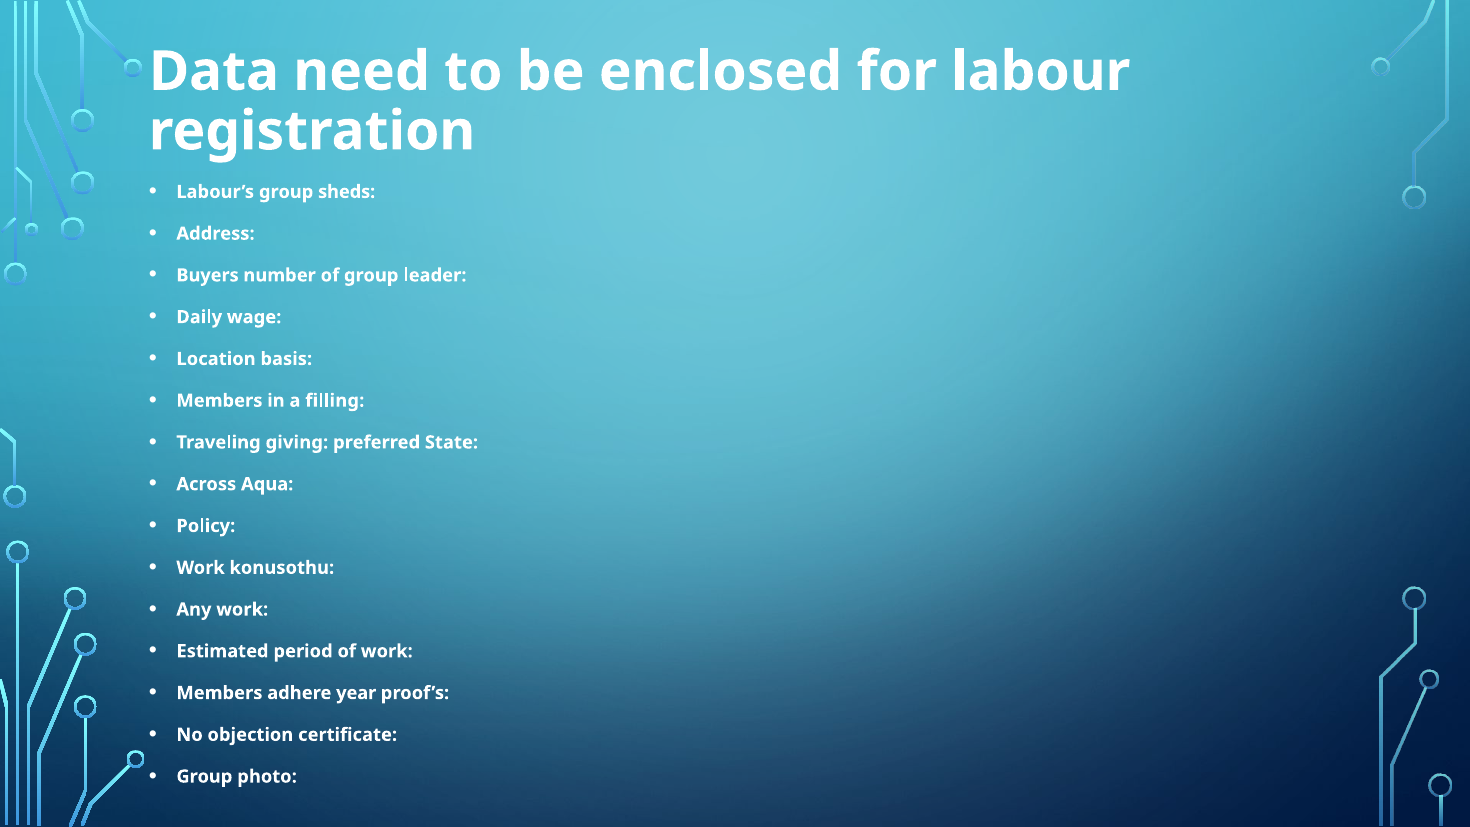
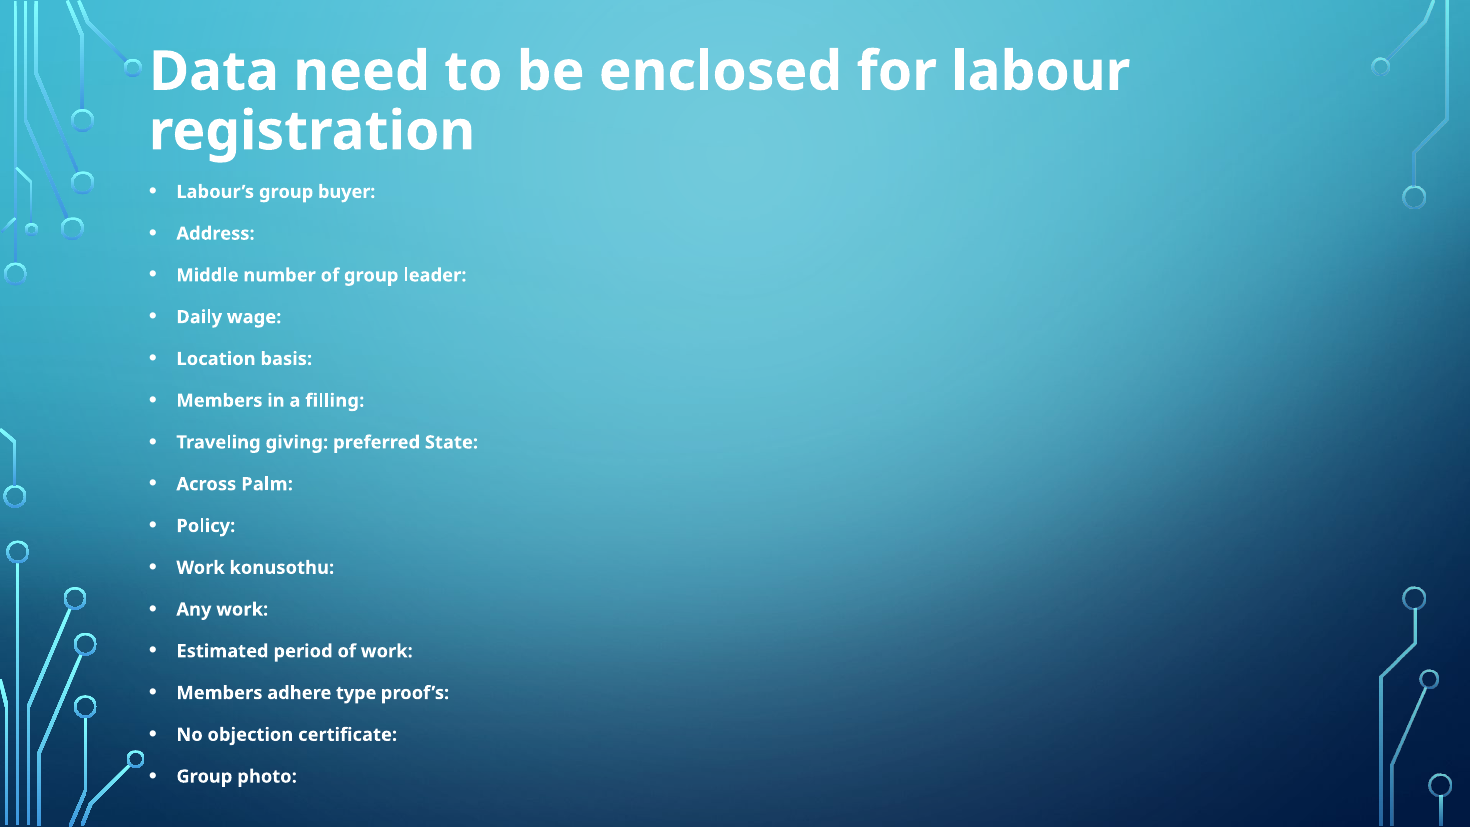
sheds: sheds -> buyer (347, 192)
Buyers: Buyers -> Middle (207, 275)
Aqua: Aqua -> Palm (267, 484)
year: year -> type (356, 693)
